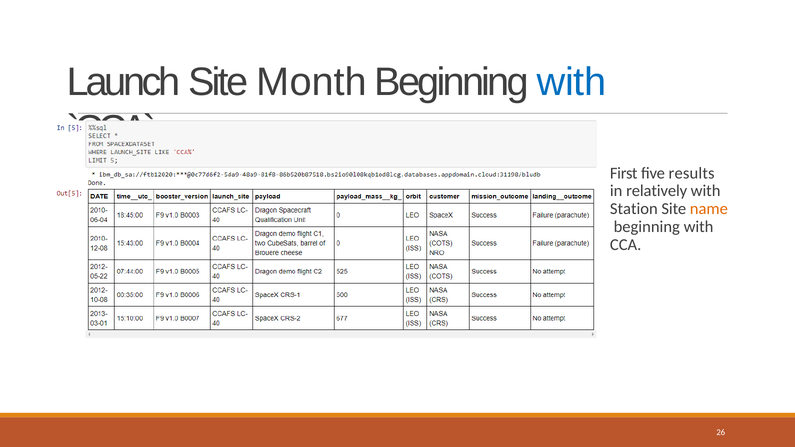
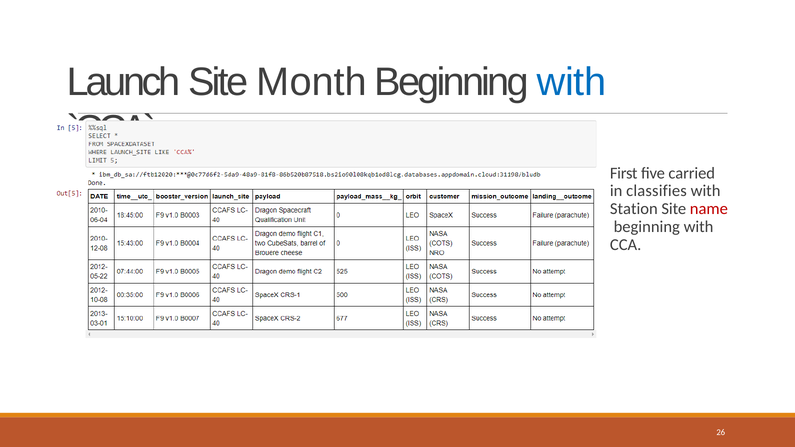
results: results -> carried (692, 173)
relatively: relatively -> classifies (657, 191)
name colour: orange -> red (709, 209)
